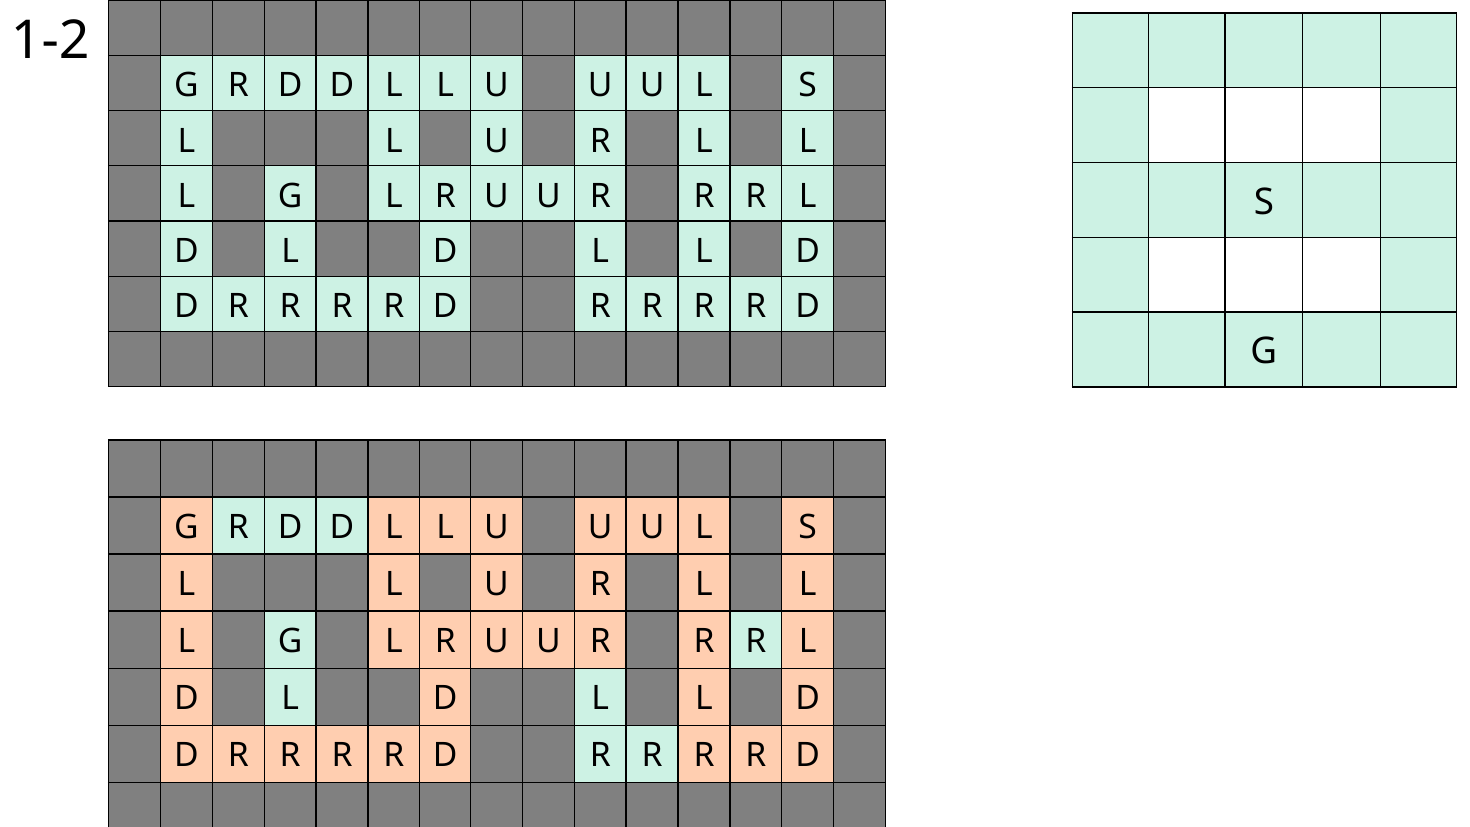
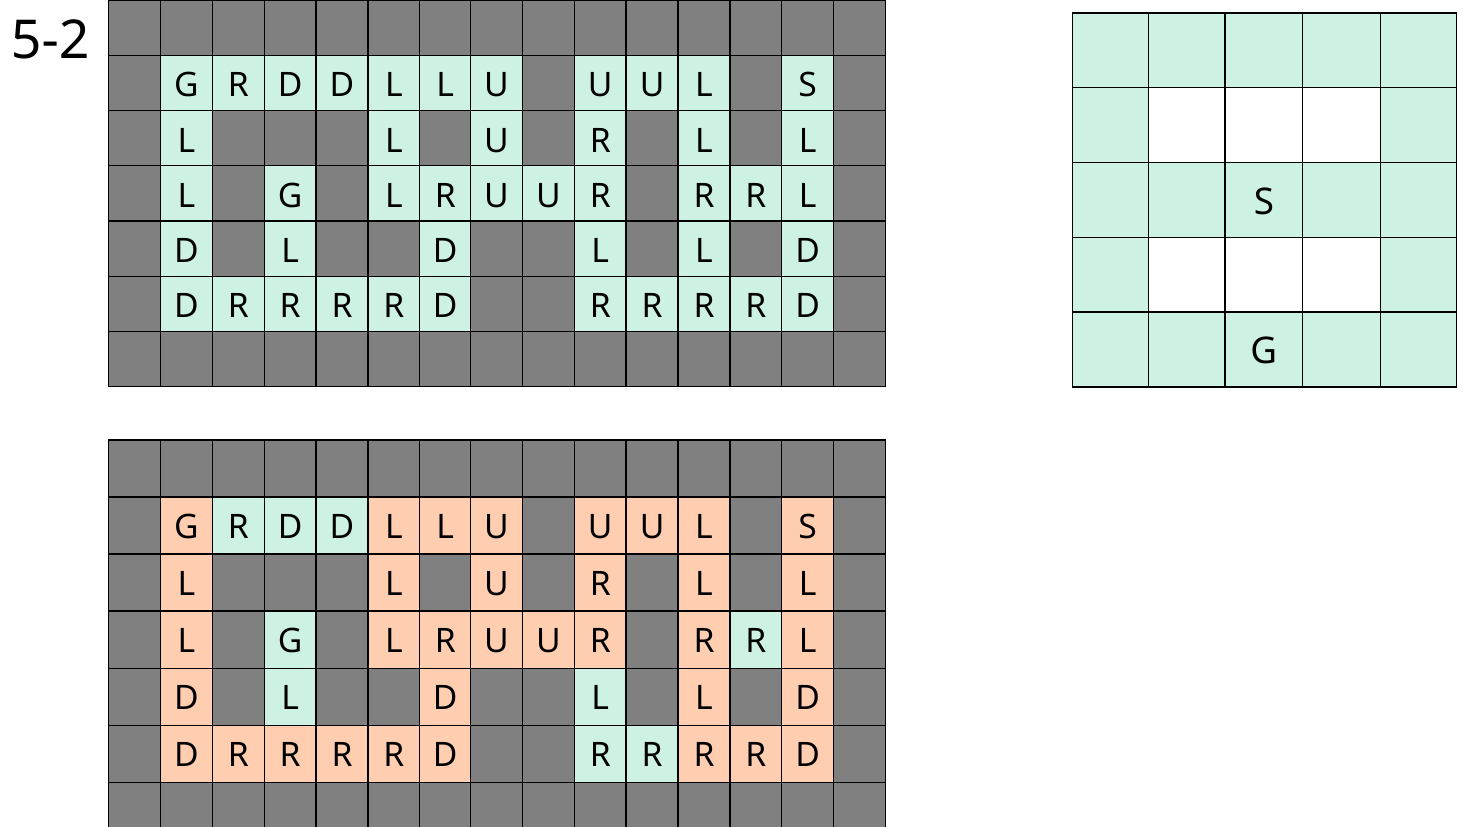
1-2: 1-2 -> 5-2 (50, 41)
